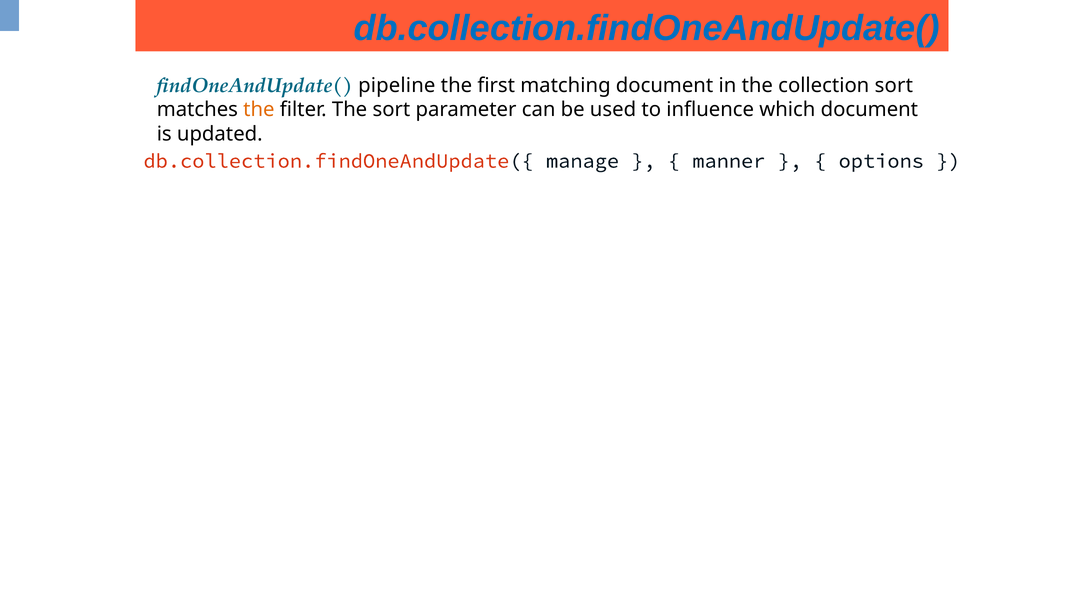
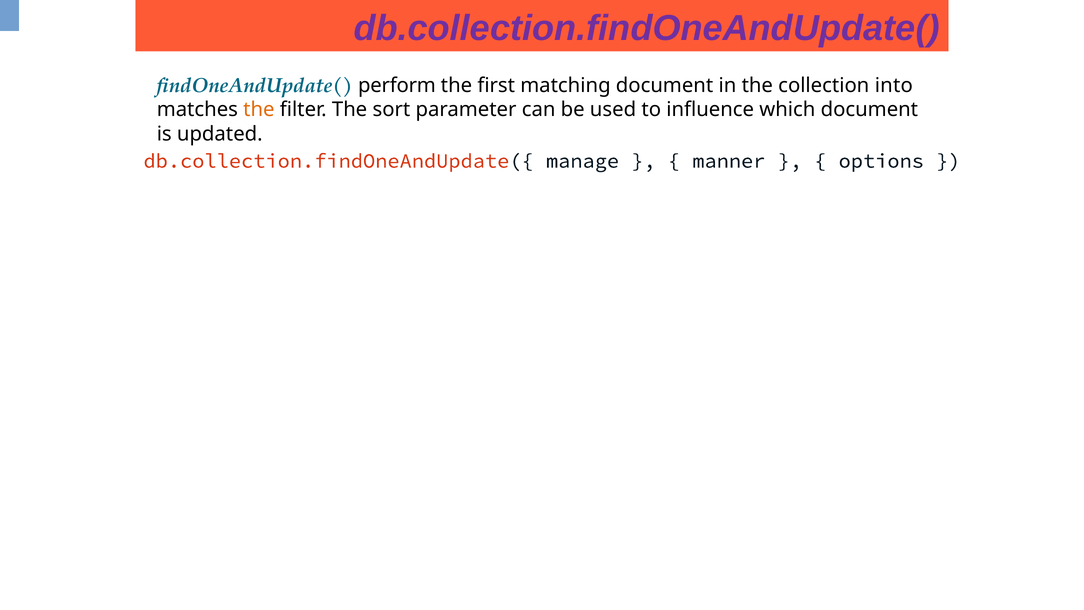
db.collection.findOneAndUpdate( colour: blue -> purple (647, 28)
pipeline: pipeline -> perform (397, 85)
collection sort: sort -> into (894, 85)
